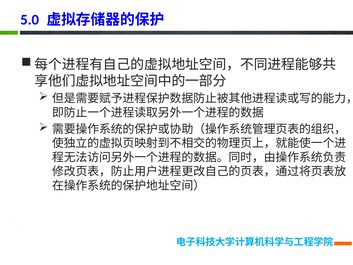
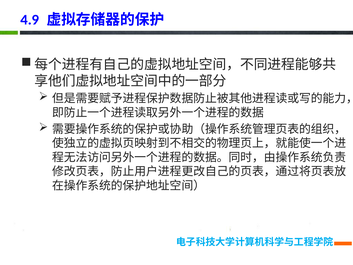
5.0: 5.0 -> 4.9 (30, 20)
